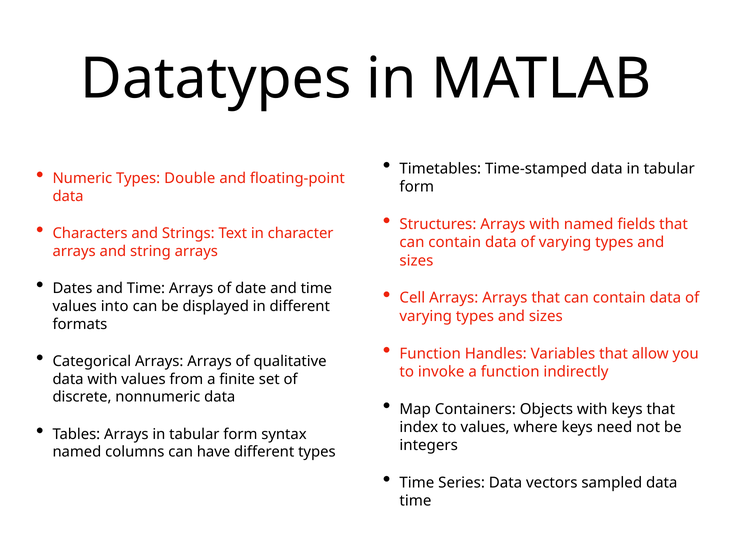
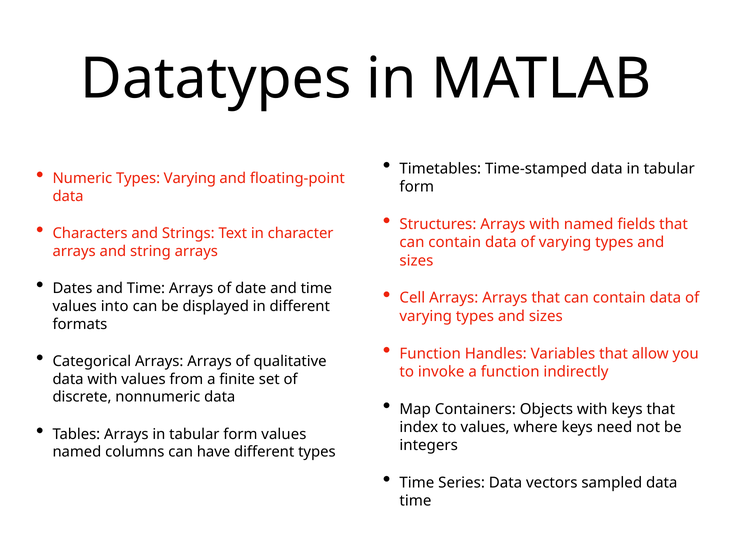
Types Double: Double -> Varying (190, 178)
form syntax: syntax -> values (284, 434)
